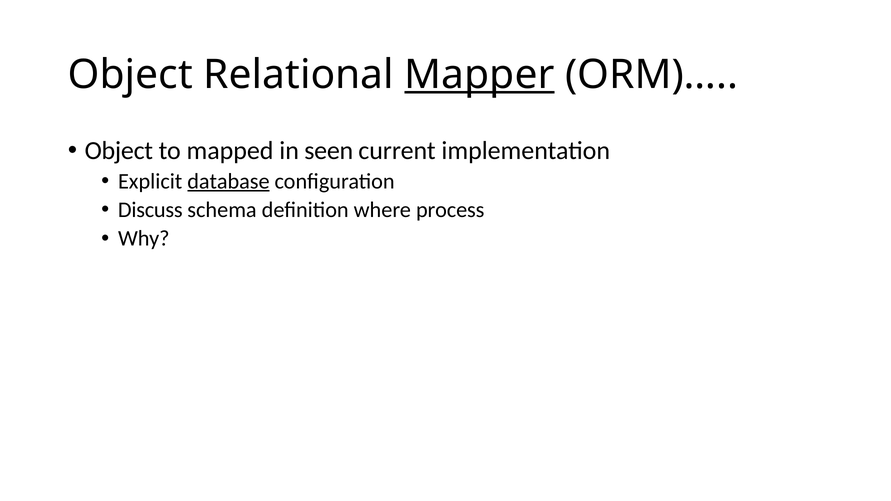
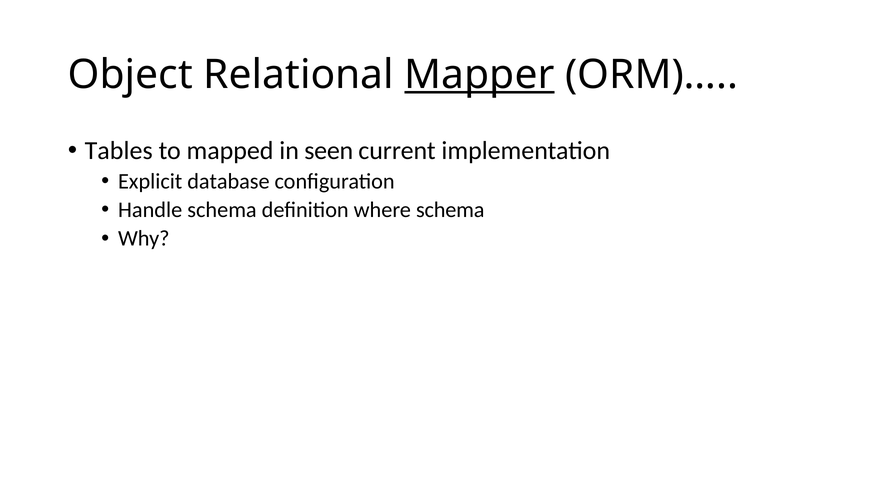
Object: Object -> Tables (119, 151)
database underline: present -> none (228, 181)
Discuss: Discuss -> Handle (150, 210)
where process: process -> schema (450, 210)
